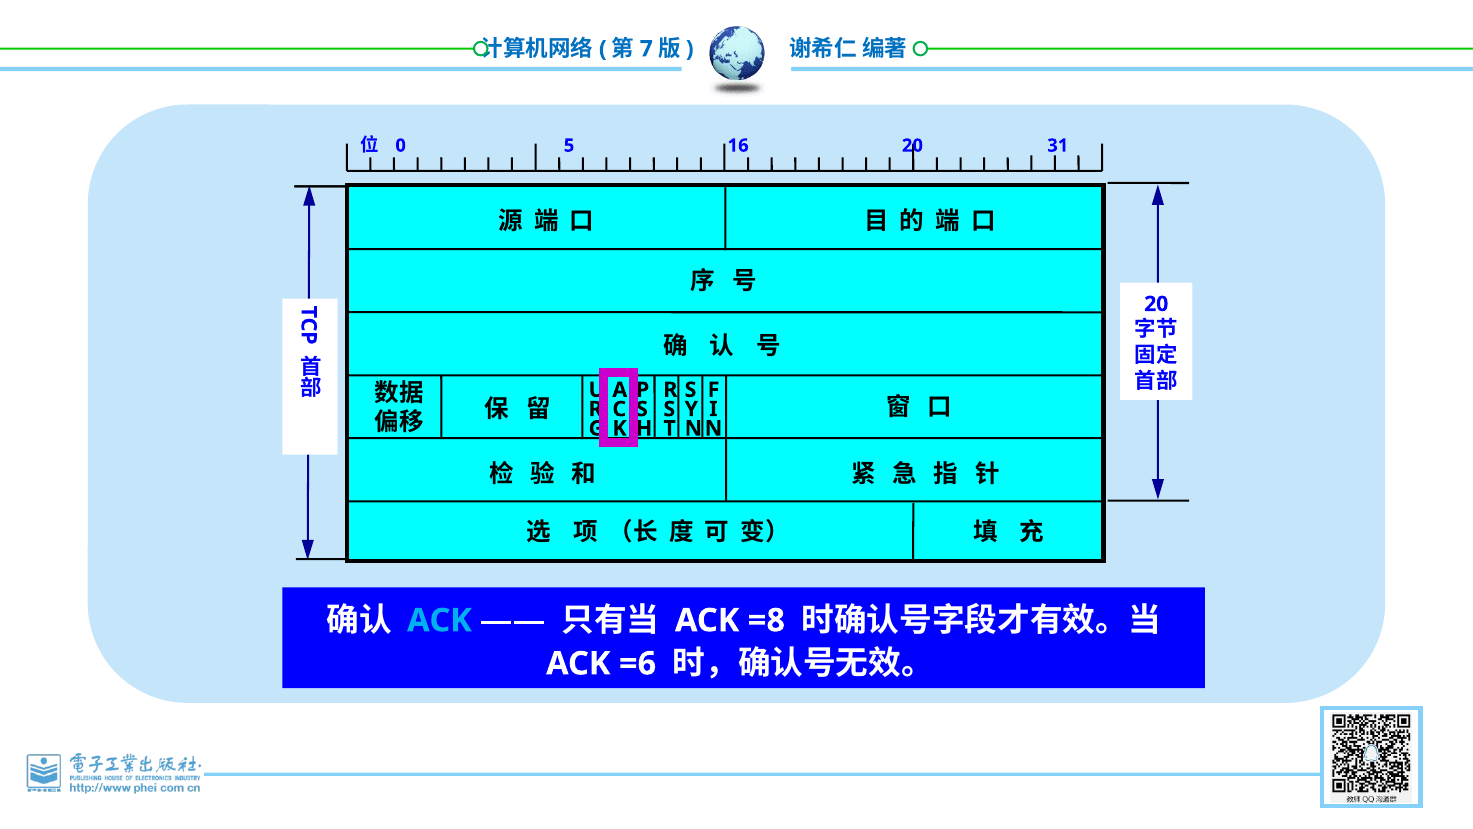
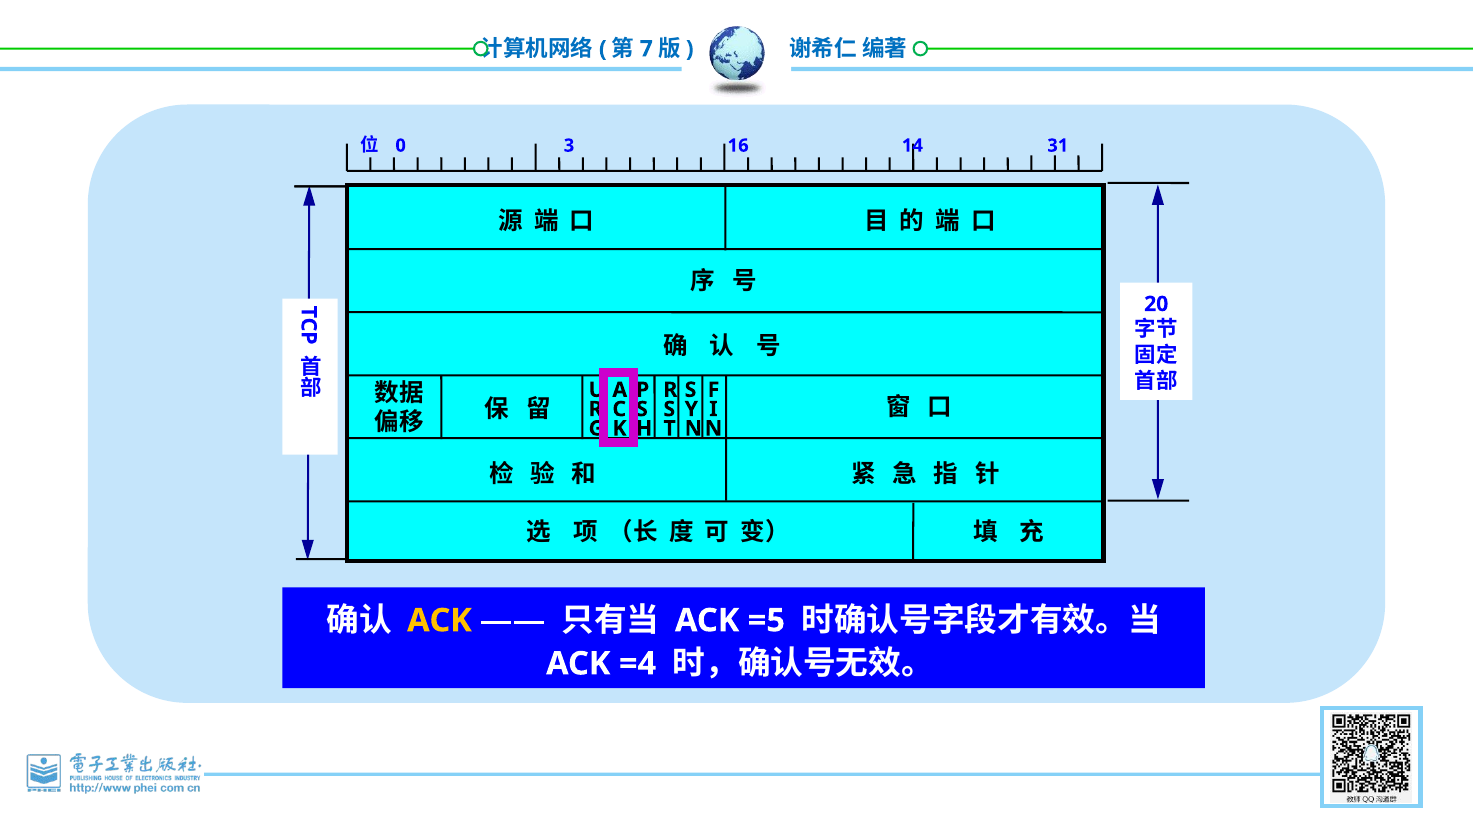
5: 5 -> 3 (569, 146)
16 20: 20 -> 14 (912, 146)
ACK colour: light blue -> yellow (439, 620)
=8: =8 -> =5 (766, 620)
=6: =6 -> =4 (638, 663)
